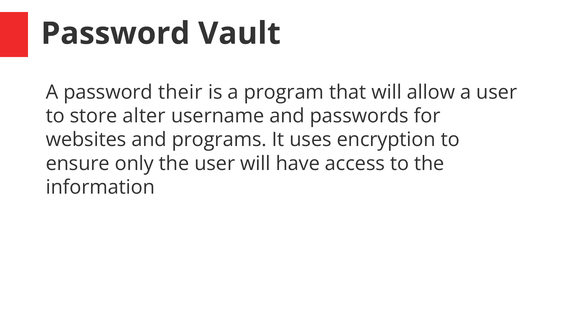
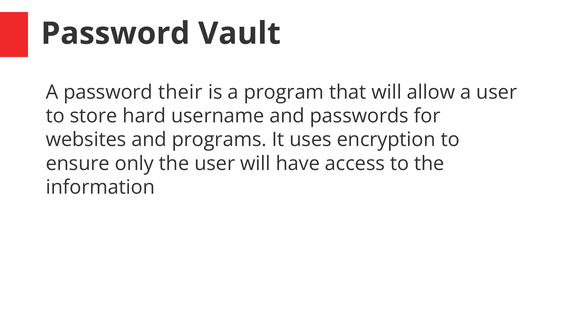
alter: alter -> hard (144, 116)
